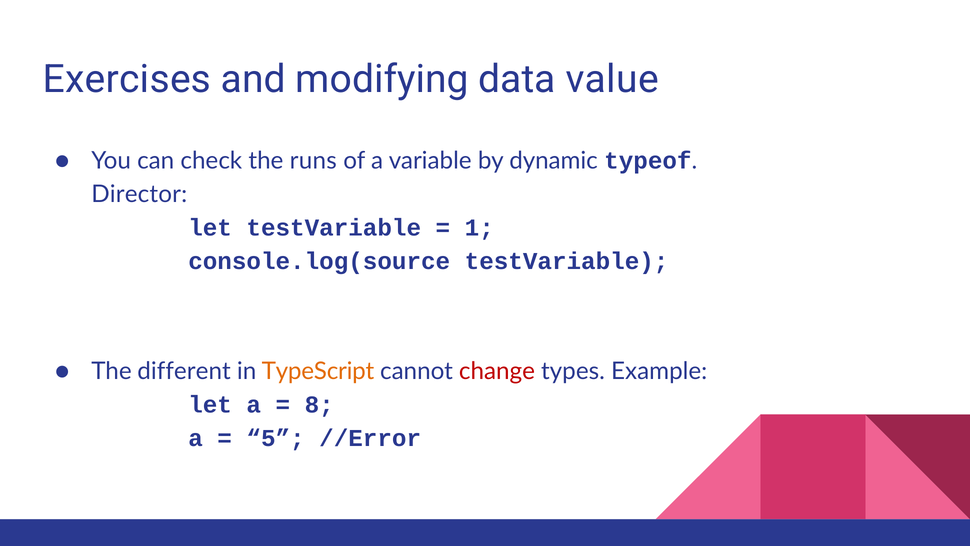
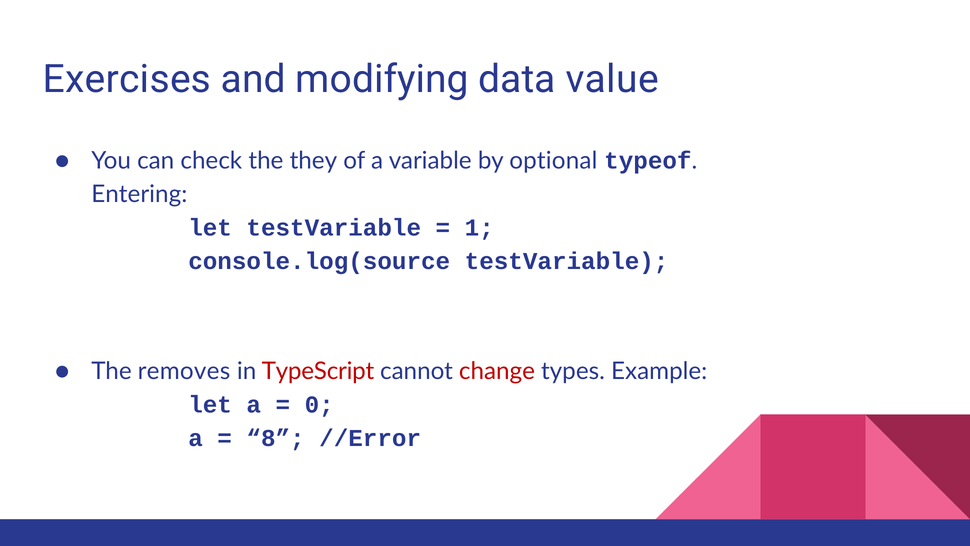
runs: runs -> they (313, 161)
dynamic: dynamic -> optional (553, 161)
Director: Director -> Entering (139, 194)
different: different -> removes (184, 371)
TypeScript colour: orange -> red (318, 371)
8: 8 -> 0 (319, 405)
5: 5 -> 8 (276, 438)
